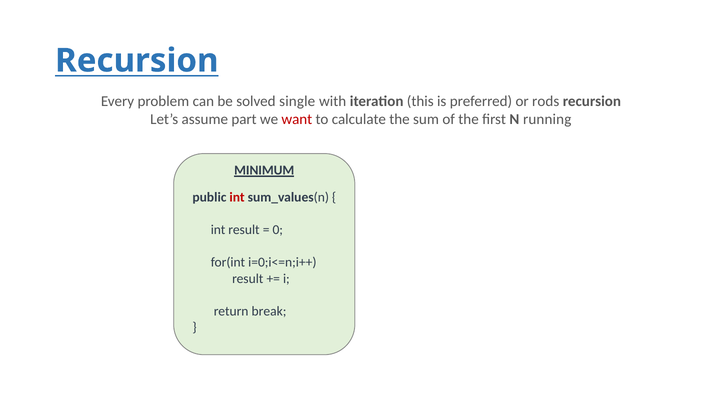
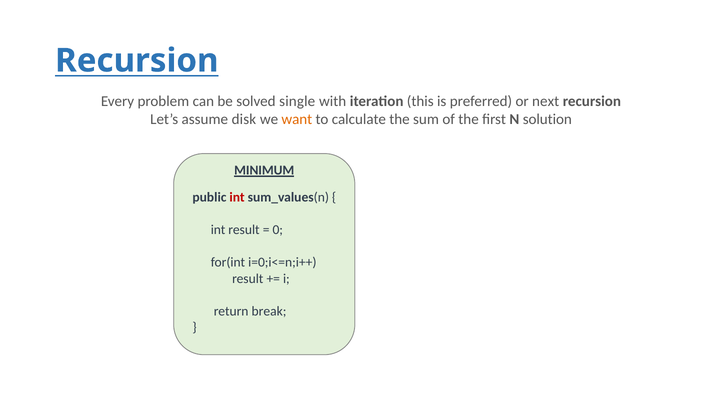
rods: rods -> next (546, 101)
part: part -> disk (244, 119)
want colour: red -> orange (297, 119)
running: running -> solution (547, 119)
